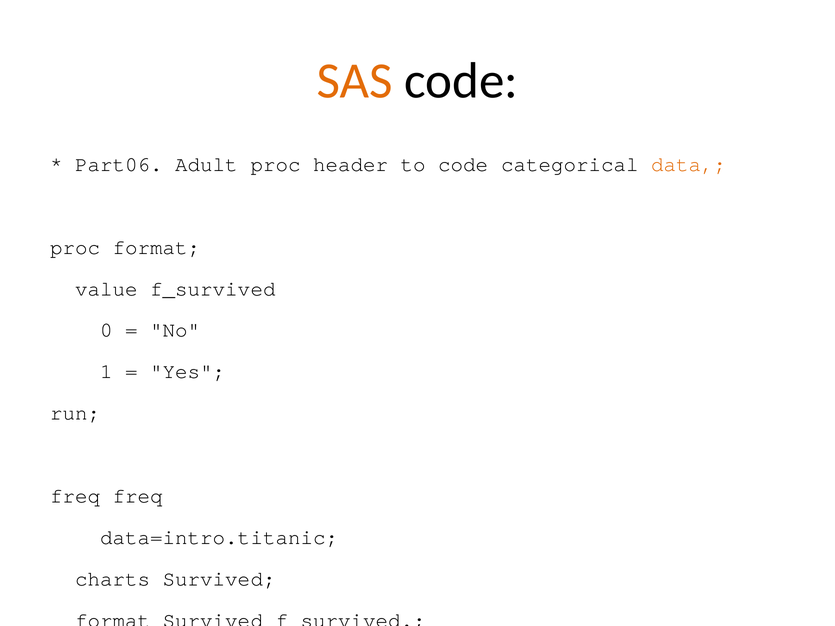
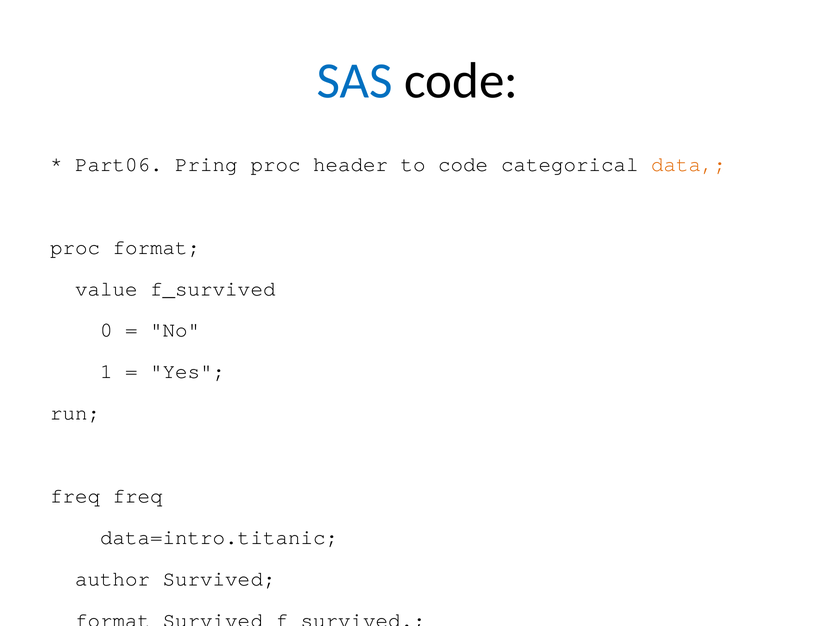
SAS colour: orange -> blue (355, 81)
Adult: Adult -> Pring (207, 164)
charts: charts -> author (113, 579)
